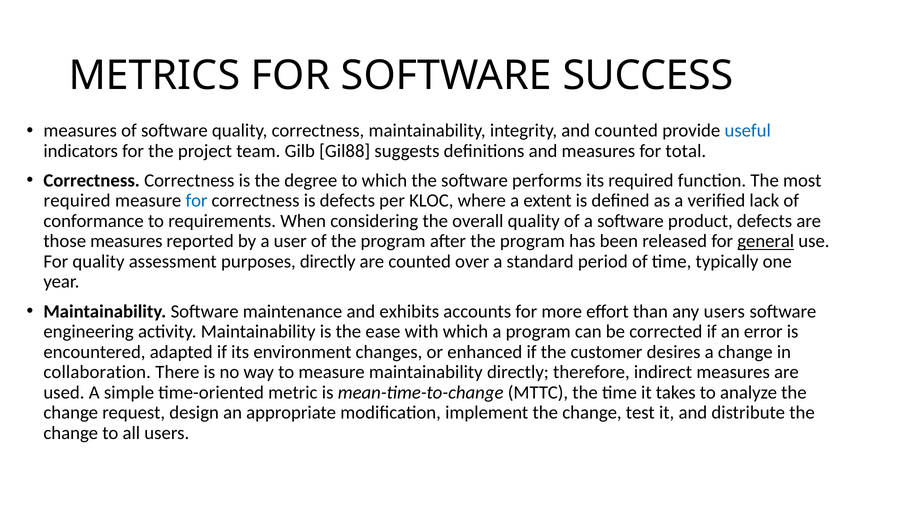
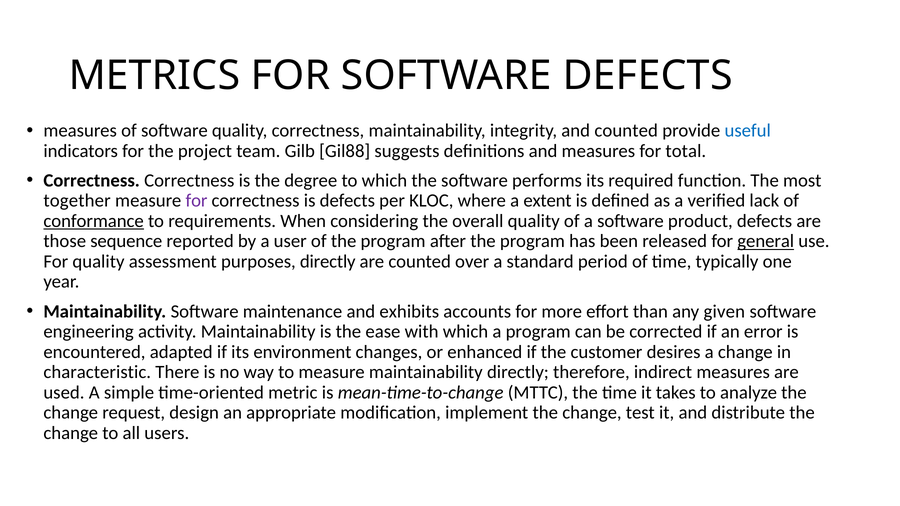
SOFTWARE SUCCESS: SUCCESS -> DEFECTS (648, 76)
required: required -> together (77, 201)
for colour: blue -> purple (197, 201)
conformance underline: none -> present (94, 221)
those measures: measures -> sequence (126, 241)
any users: users -> given (724, 312)
collaboration: collaboration -> characteristic (97, 372)
